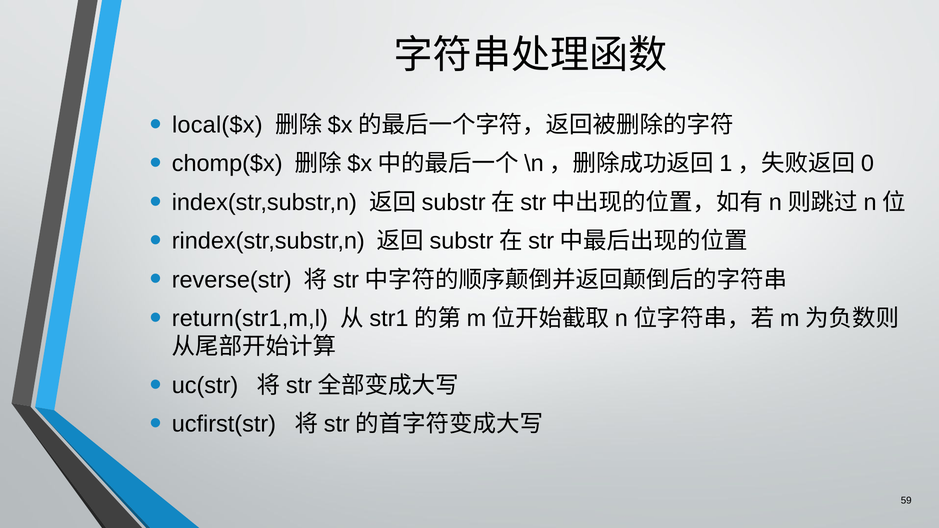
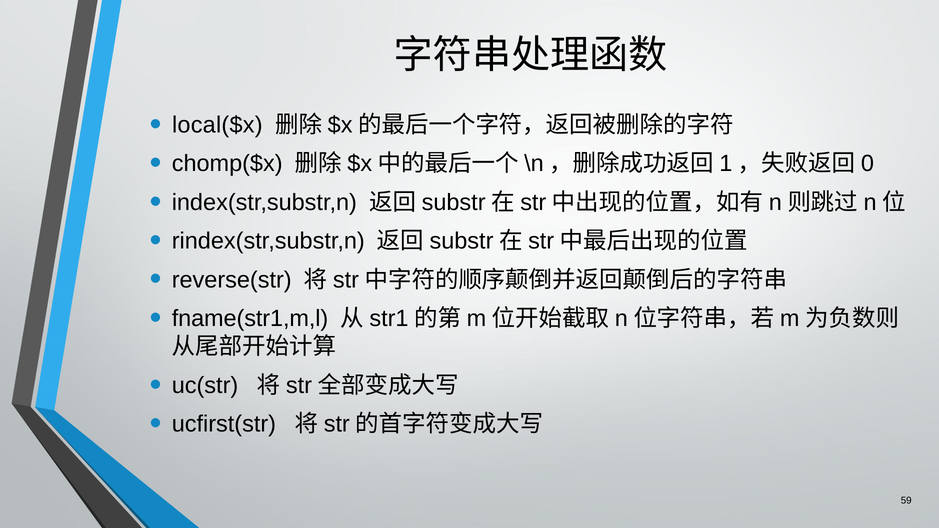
return(str1,m,l: return(str1,m,l -> fname(str1,m,l (250, 319)
